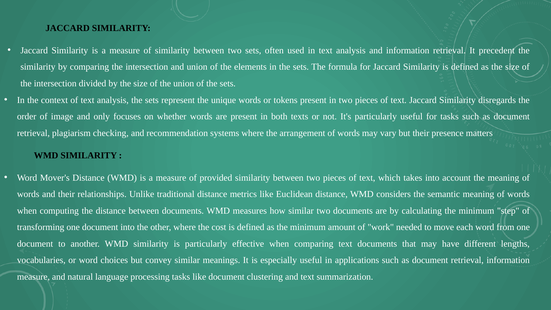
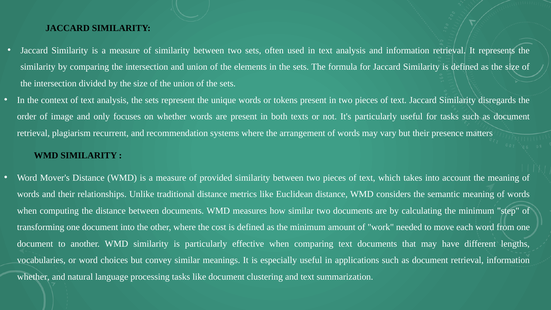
precedent: precedent -> represents (497, 50)
checking: checking -> recurrent (111, 133)
measure: measure -> whether (33, 277)
